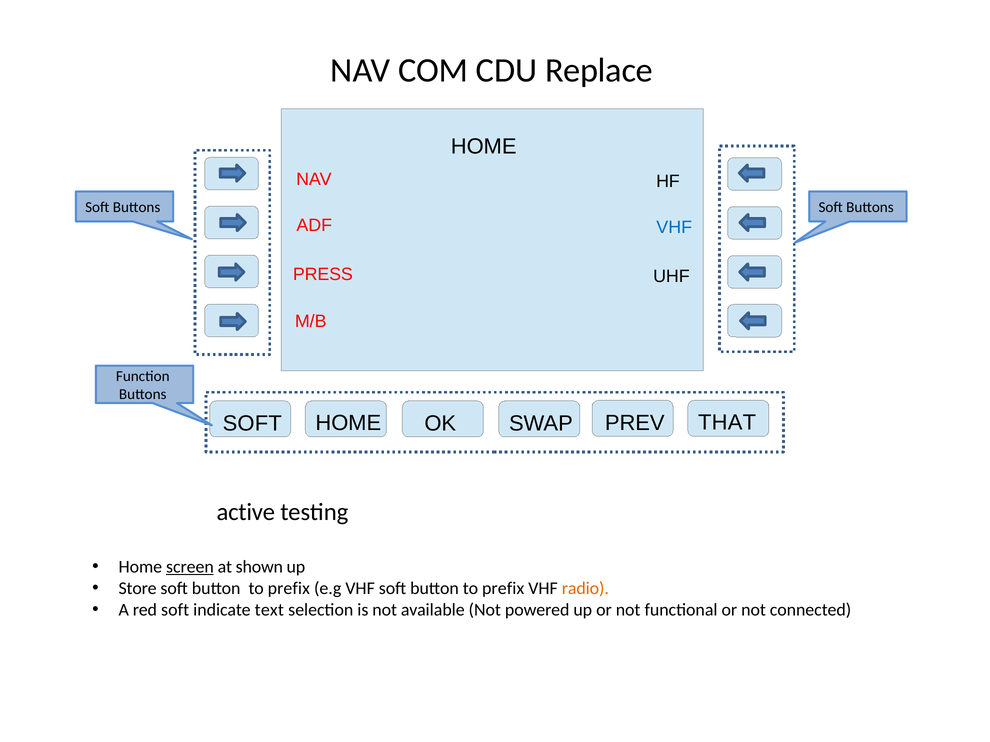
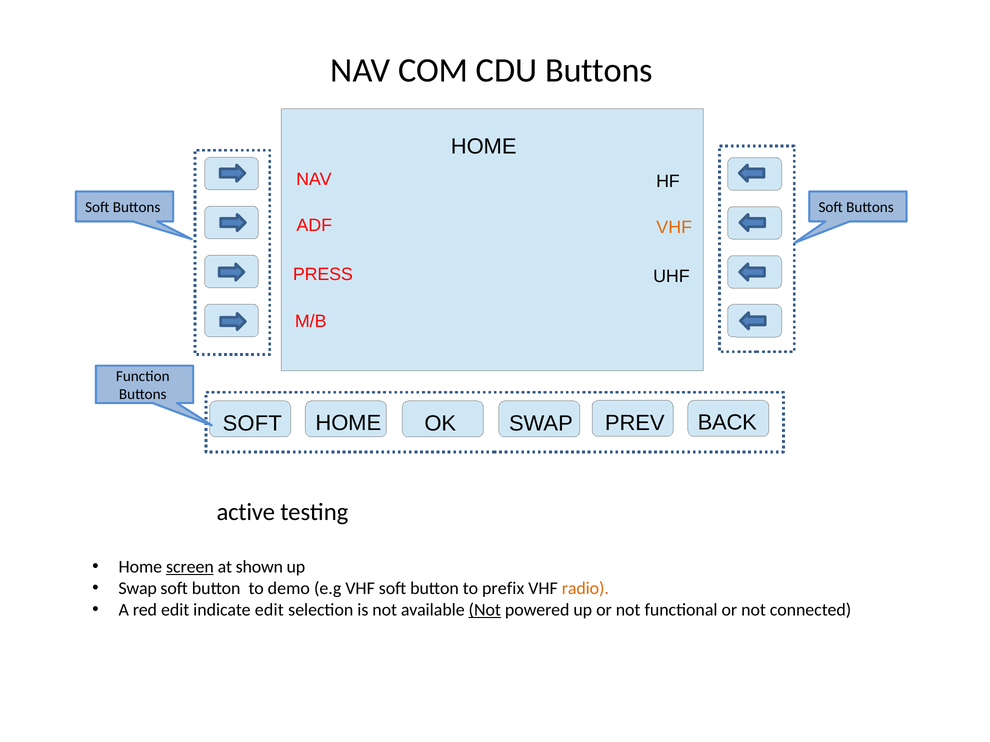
CDU Replace: Replace -> Buttons (599, 71)
VHF colour: blue -> orange (674, 227)
THAT: THAT -> BACK (727, 423)
Store: Store -> Swap (138, 589)
prefix: prefix -> demo (289, 589)
red soft: soft -> edit (175, 610)
indicate text: text -> edit (269, 610)
Not underline: none -> present (485, 610)
